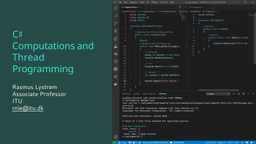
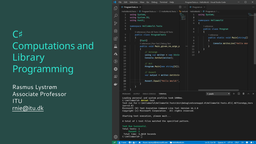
Thread: Thread -> Library (28, 58)
